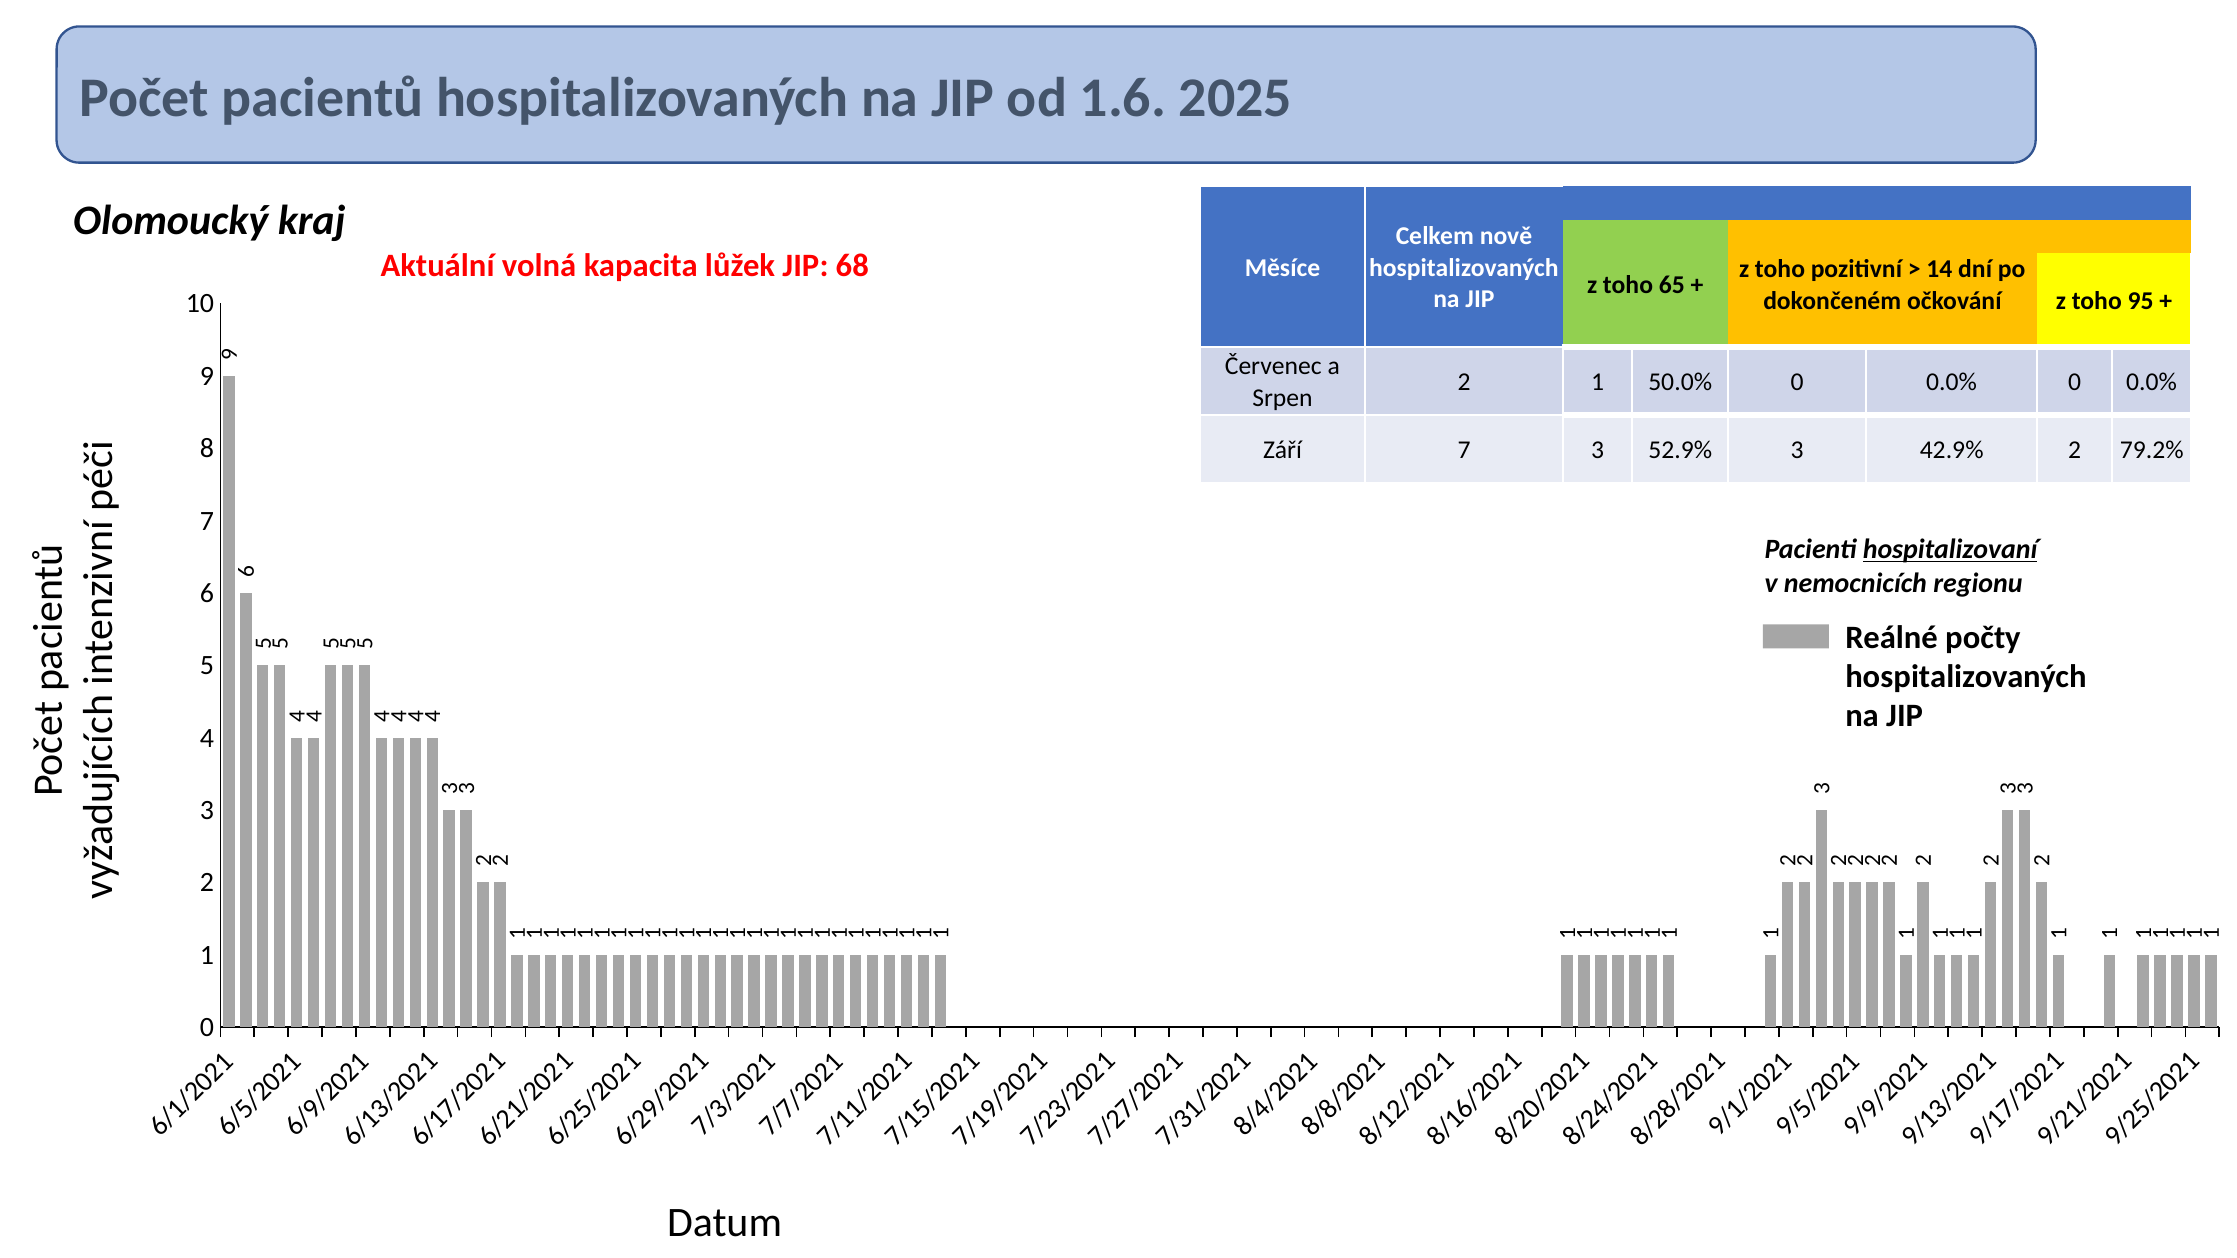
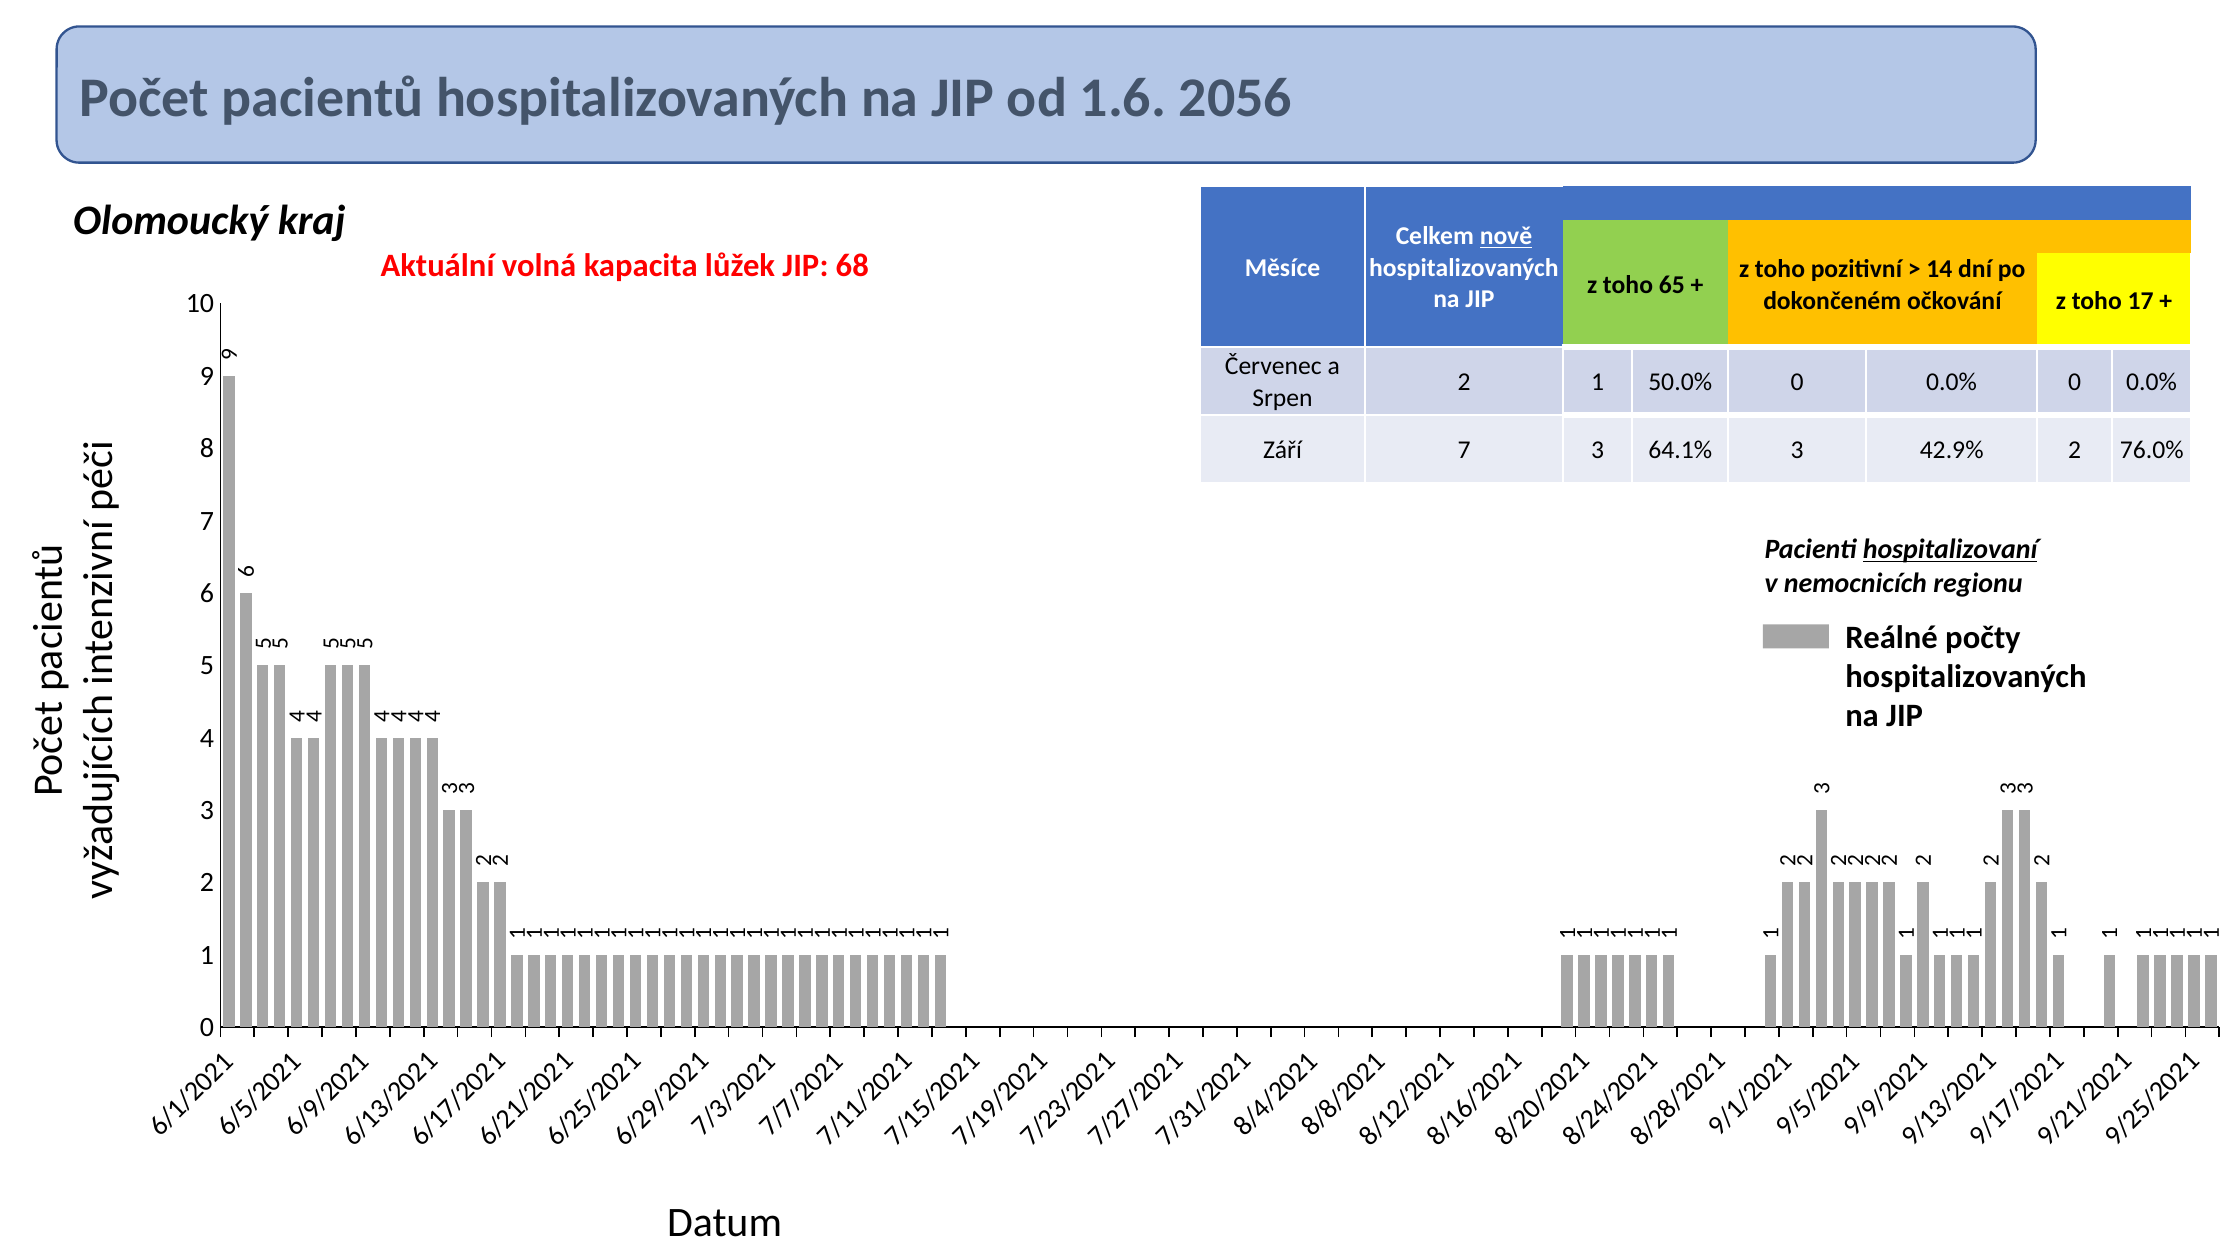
2025: 2025 -> 2056 (1236, 98)
nově underline: none -> present (1506, 236)
95: 95 -> 17 (2141, 301)
52.9%: 52.9% -> 64.1% (1680, 450)
79.2%: 79.2% -> 76.0% (2152, 450)
